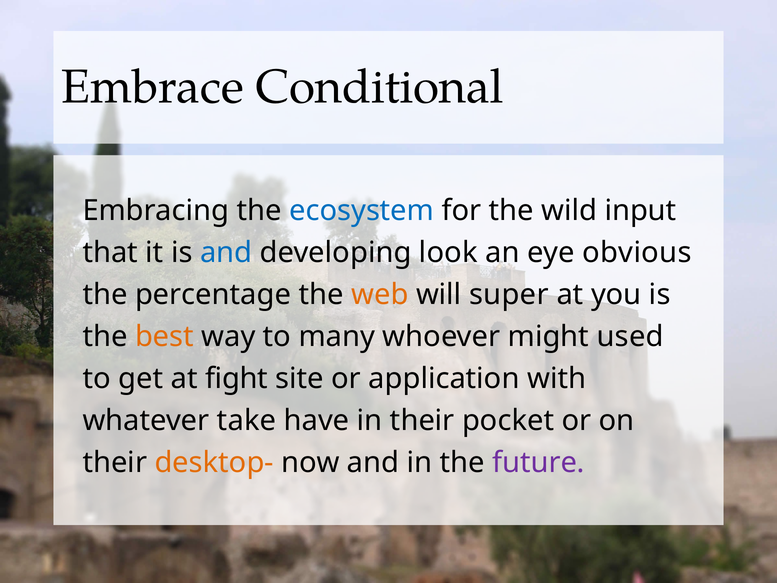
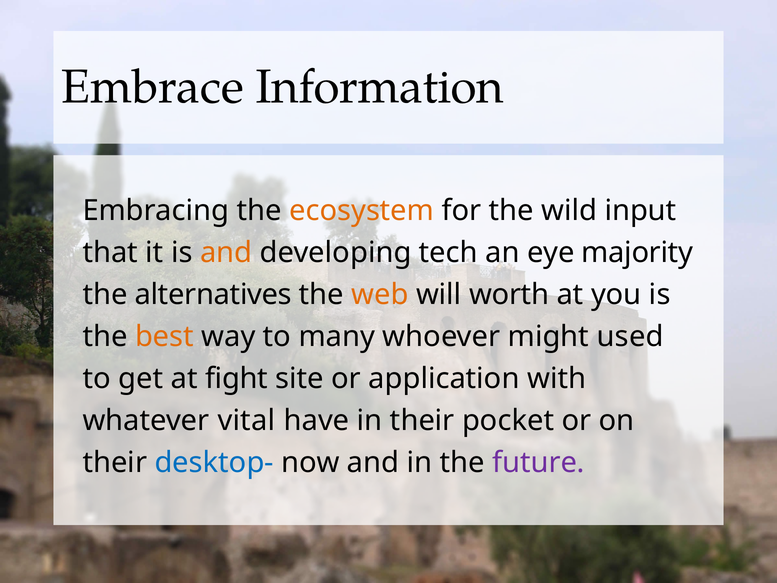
Conditional: Conditional -> Information (380, 87)
ecosystem colour: blue -> orange (362, 211)
and colour: blue -> orange (226, 253)
look: look -> tech (448, 253)
obvious: obvious -> majority (637, 253)
percentage: percentage -> alternatives (213, 295)
super: super -> worth (509, 295)
take: take -> vital (246, 421)
desktop- colour: orange -> blue (214, 463)
